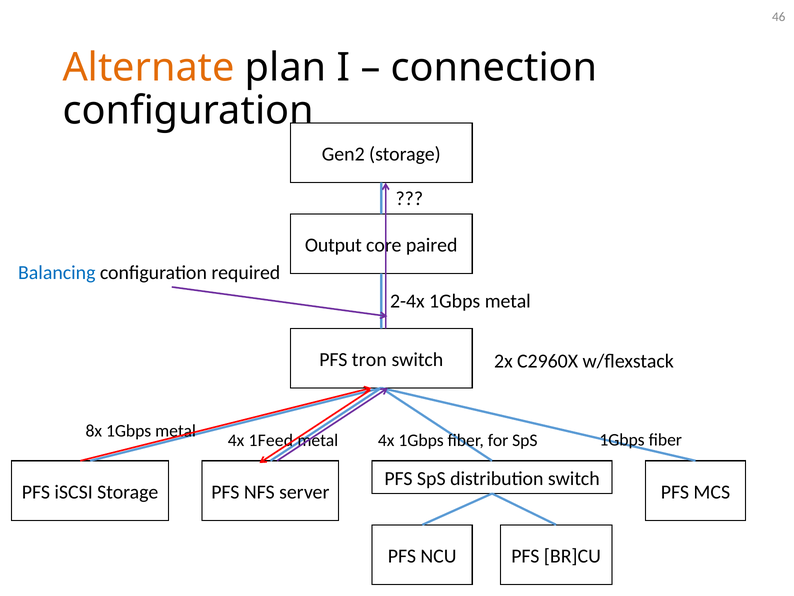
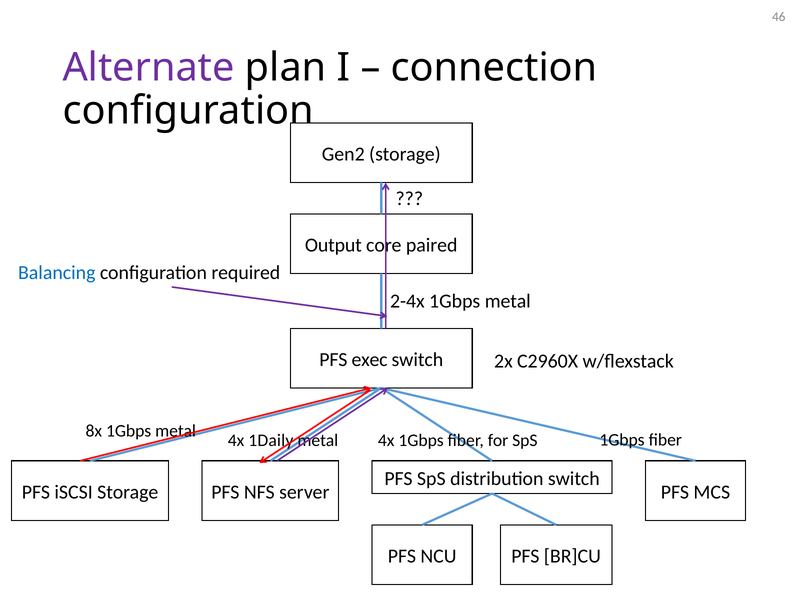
Alternate colour: orange -> purple (149, 68)
tron: tron -> exec (370, 359)
1Feed: 1Feed -> 1Daily (271, 440)
